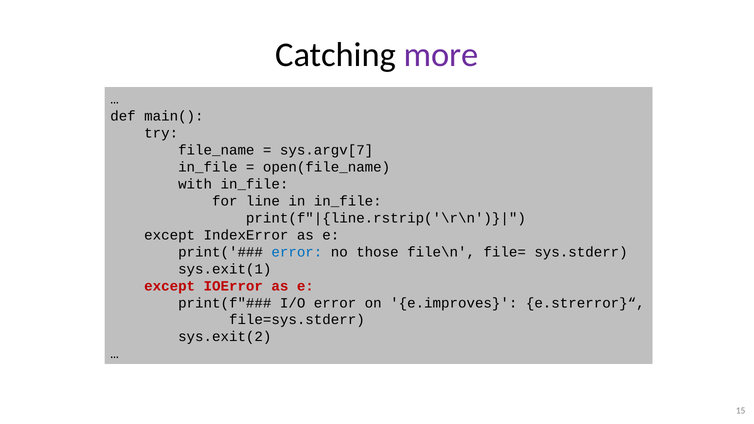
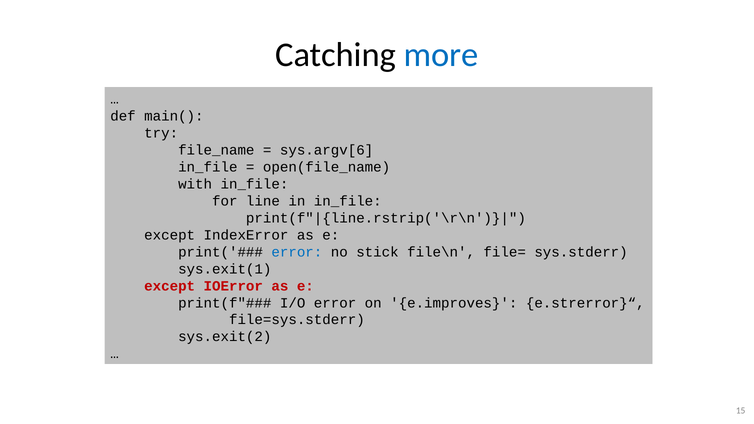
more colour: purple -> blue (441, 55)
sys.argv[7: sys.argv[7 -> sys.argv[6 (327, 150)
those: those -> stick (377, 252)
